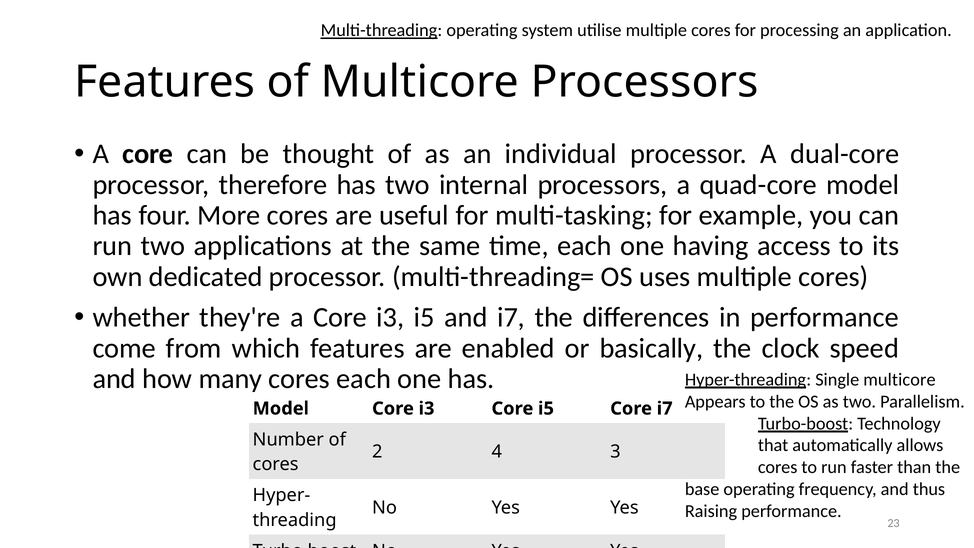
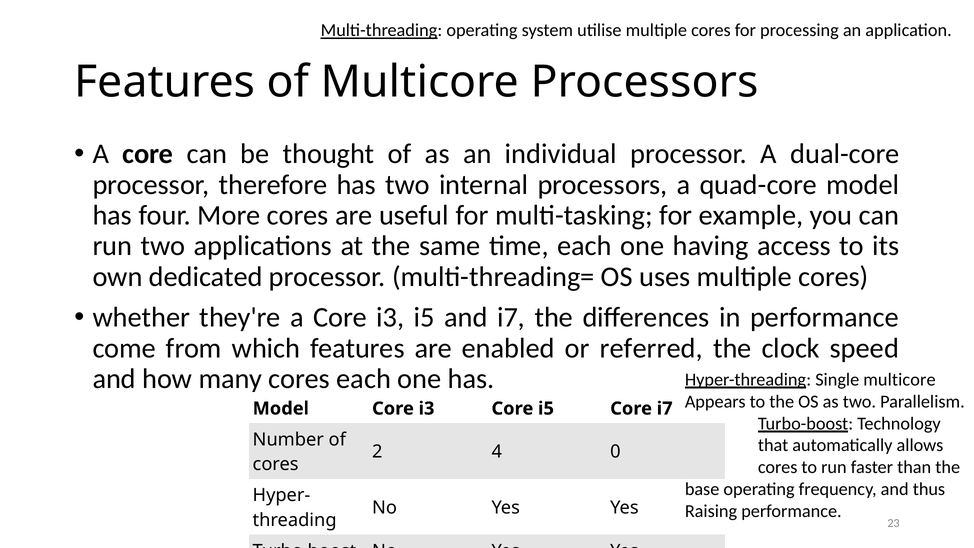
basically: basically -> referred (651, 348)
3: 3 -> 0 (615, 452)
